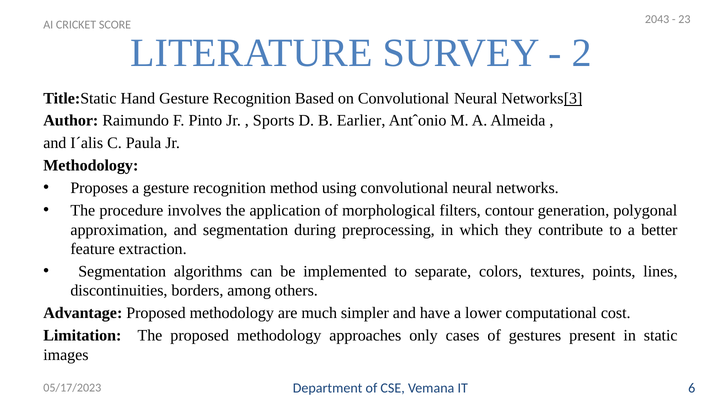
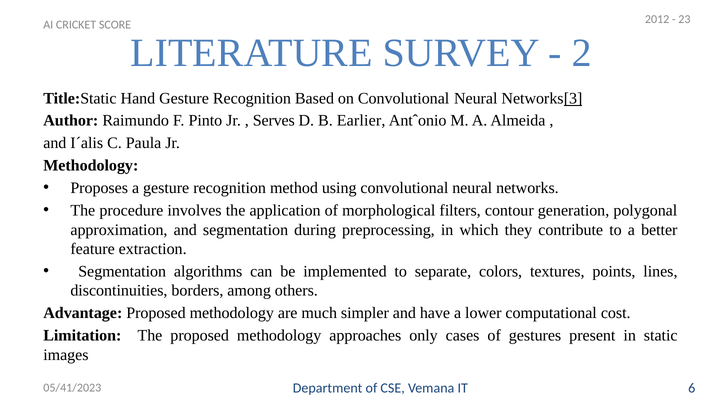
2043: 2043 -> 2012 (657, 19)
Sports: Sports -> Serves (274, 121)
05/17/2023: 05/17/2023 -> 05/41/2023 (72, 388)
